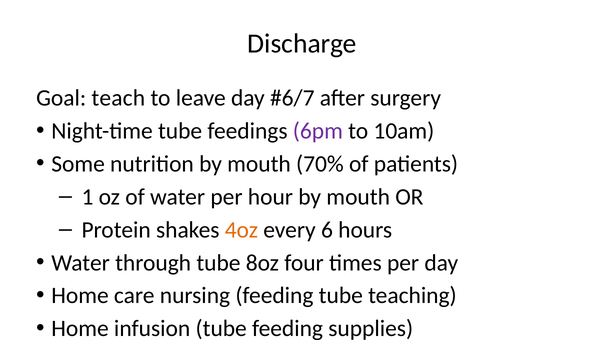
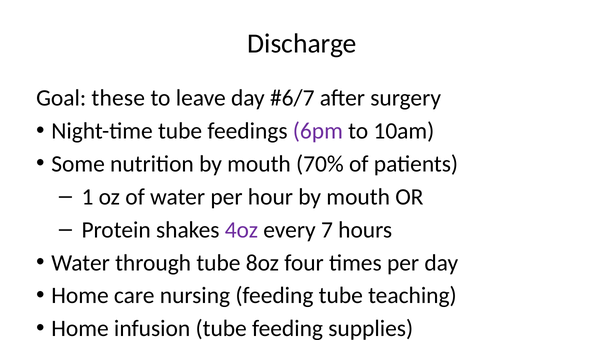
teach: teach -> these (118, 98)
4oz colour: orange -> purple (241, 230)
6: 6 -> 7 (327, 230)
